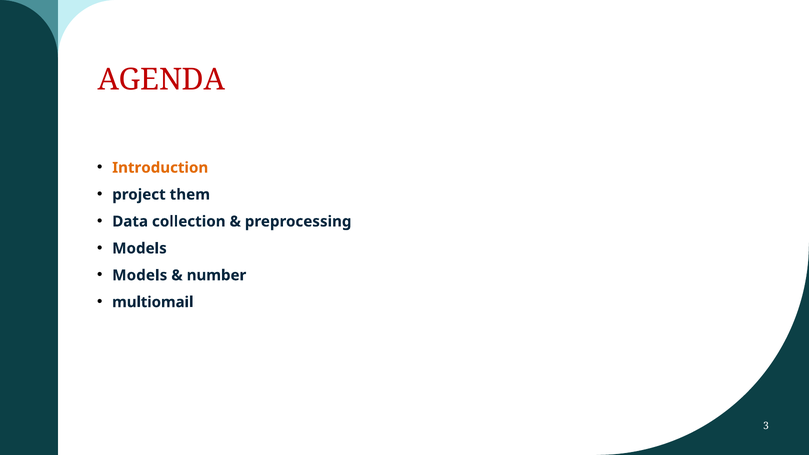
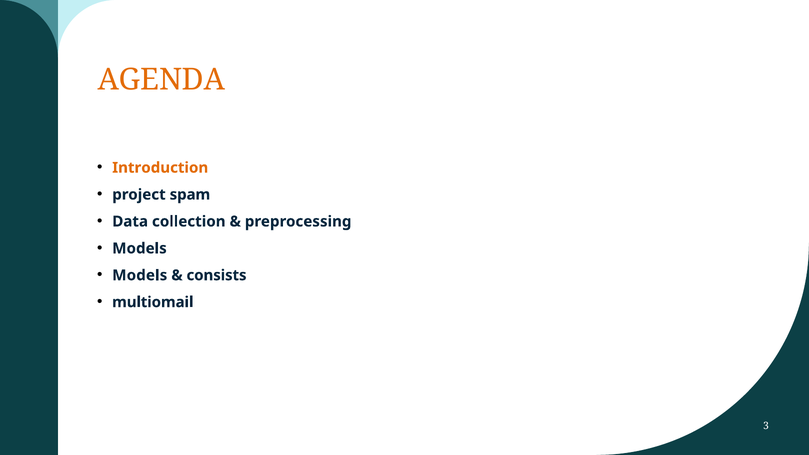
AGENDA colour: red -> orange (161, 80)
them: them -> spam (190, 195)
number: number -> consists (217, 275)
